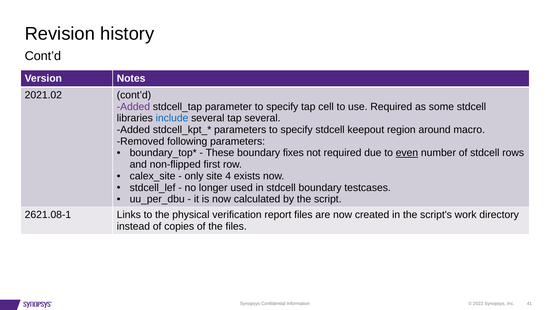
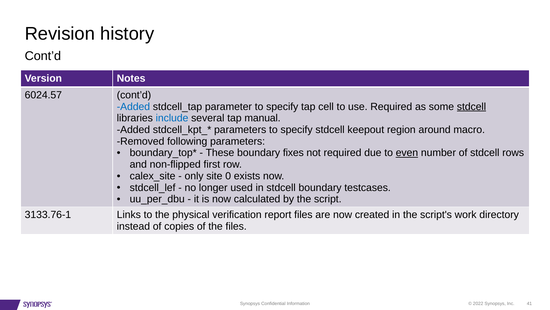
2021.02: 2021.02 -> 6024.57 (43, 95)
Added colour: purple -> blue (133, 106)
stdcell underline: none -> present (471, 106)
tap several: several -> manual (263, 118)
4: 4 -> 0 (228, 176)
2621.08-1: 2621.08-1 -> 3133.76-1 (48, 214)
